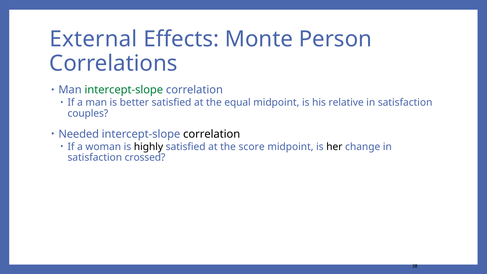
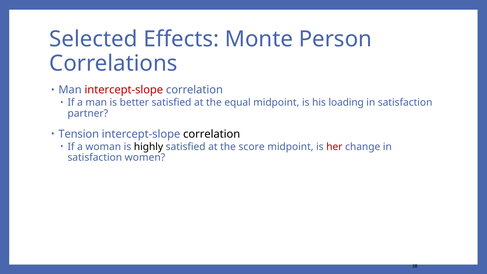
External: External -> Selected (93, 39)
intercept-slope colour: green -> red (124, 90)
relative: relative -> loading (346, 102)
couples: couples -> partner (88, 113)
Needed: Needed -> Tension (79, 134)
her colour: black -> red (334, 147)
crossed: crossed -> women (145, 158)
